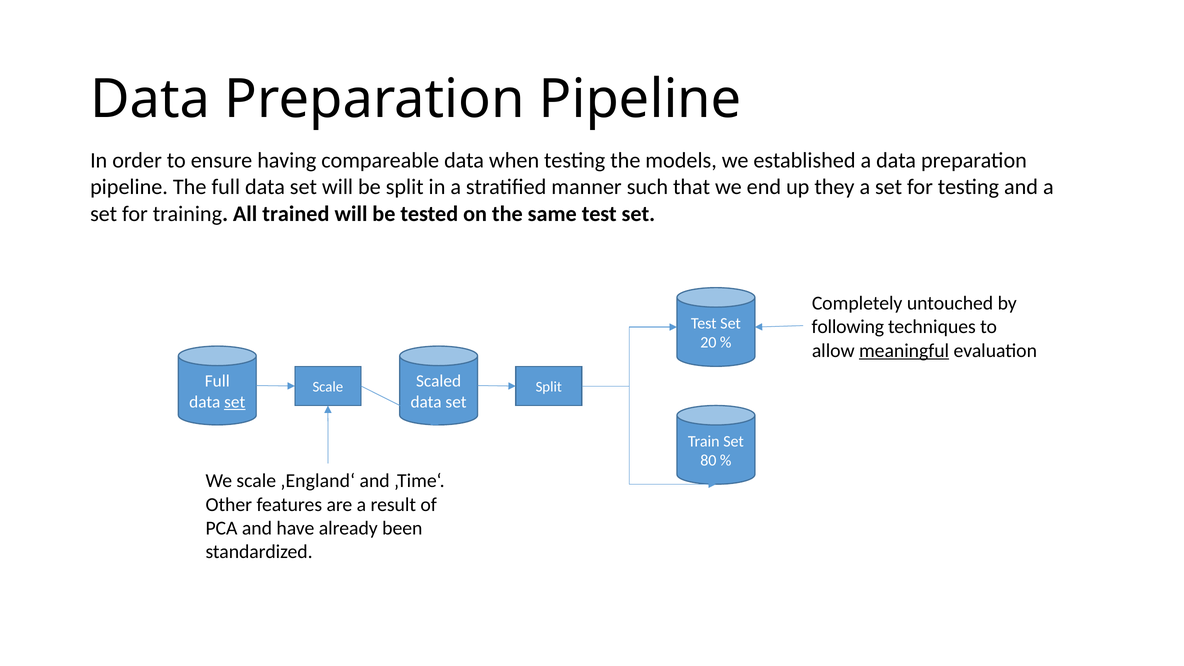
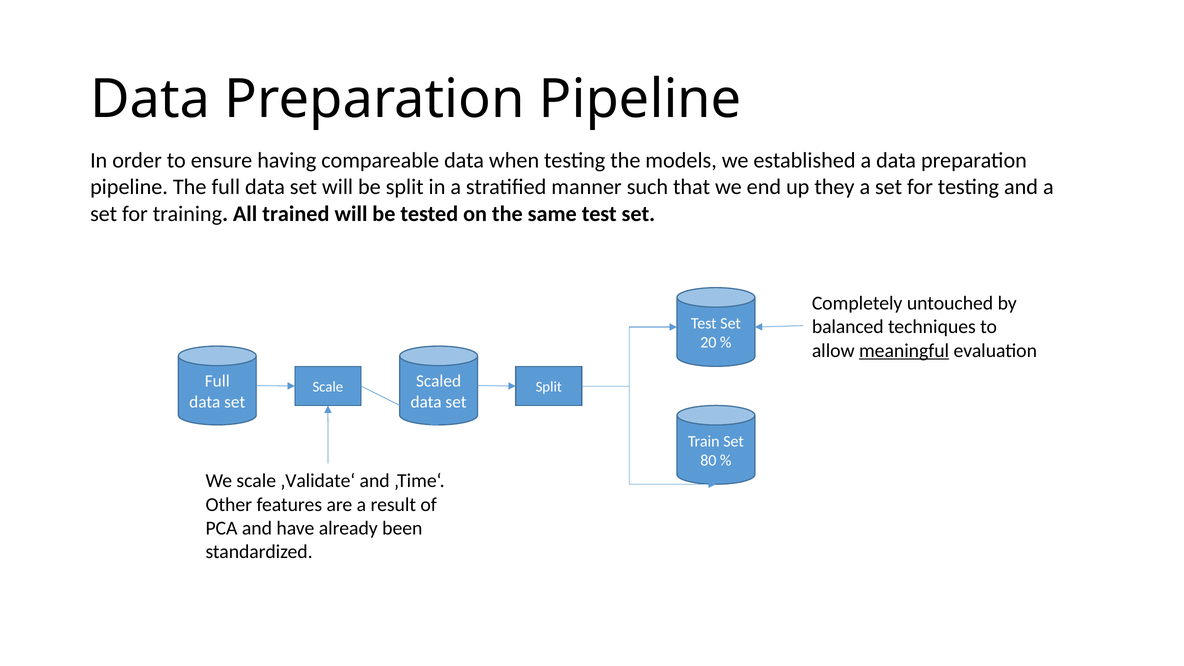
following: following -> balanced (848, 327)
set underline: present -> none (235, 402)
‚England‘: ‚England‘ -> ‚Validate‘ (318, 481)
